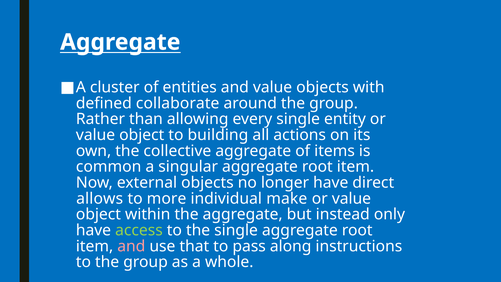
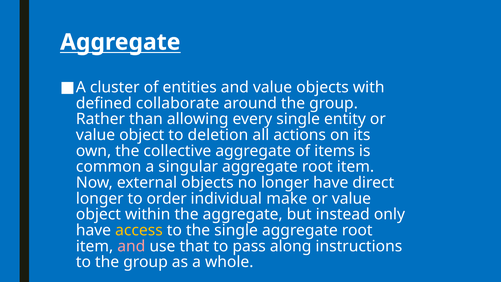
building: building -> deletion (218, 135)
allows: allows -> longer (100, 198)
more: more -> order (167, 198)
access colour: light green -> yellow (139, 230)
